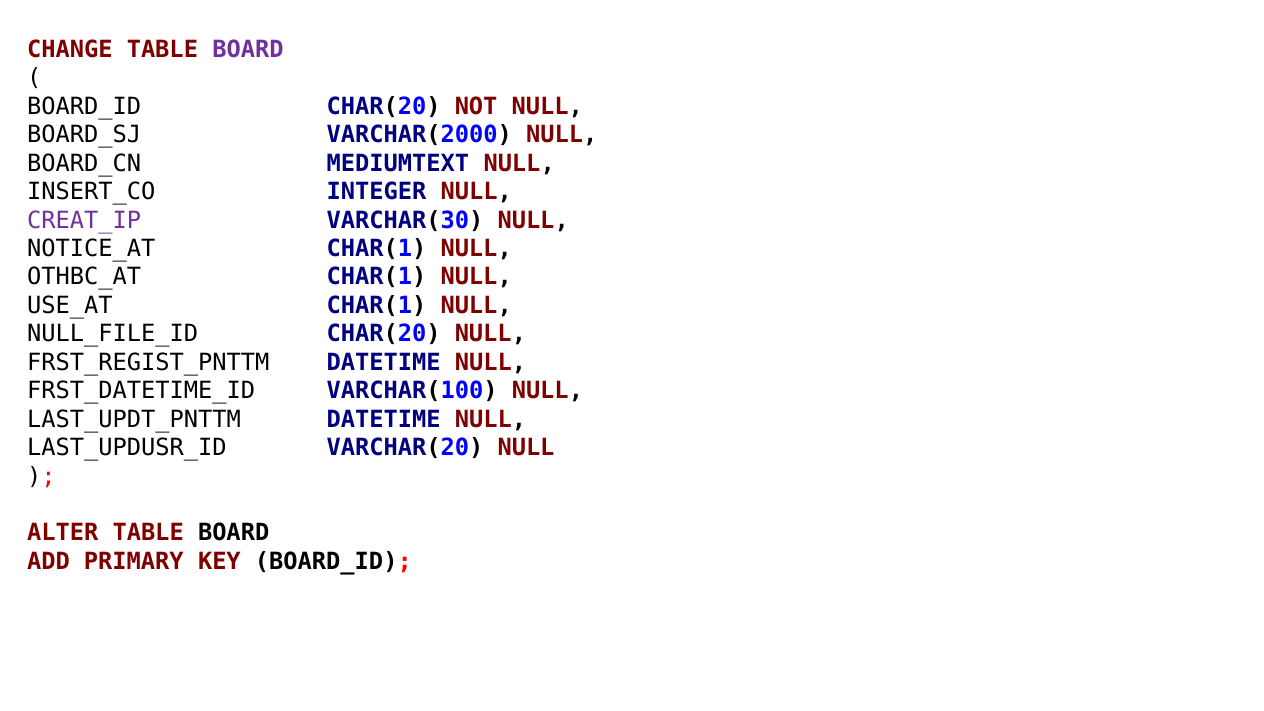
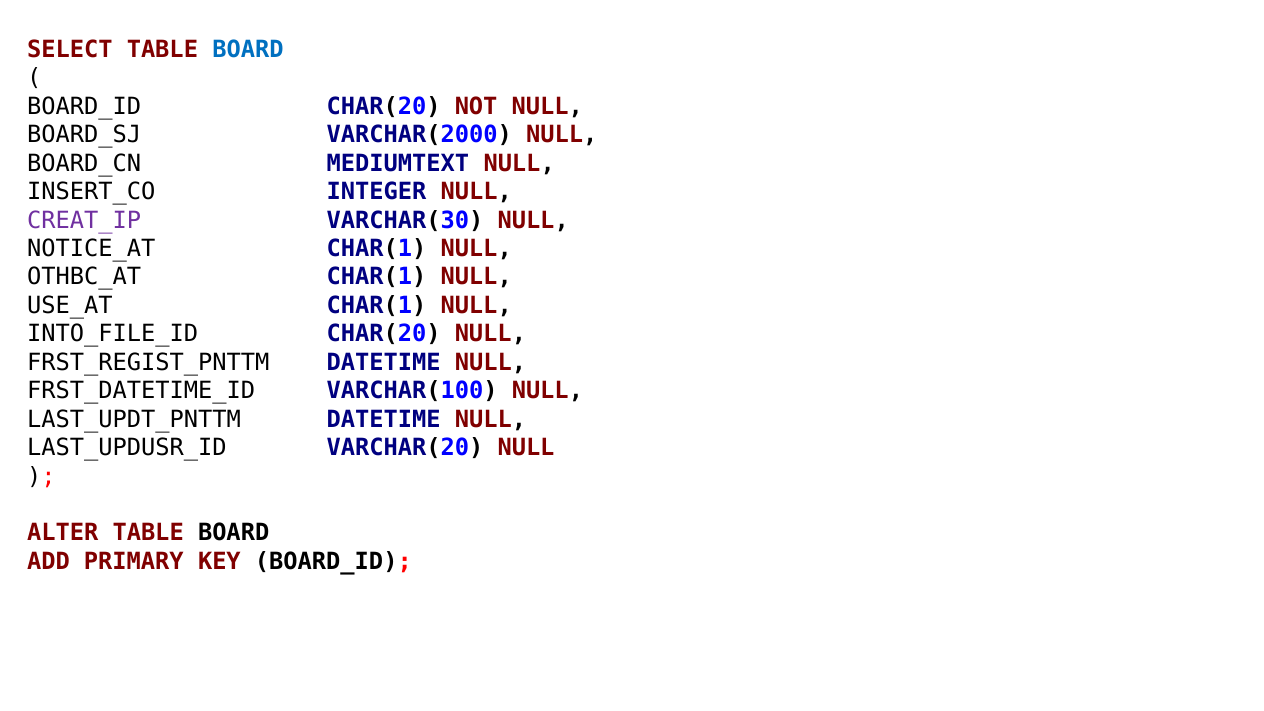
CHANGE: CHANGE -> SELECT (70, 50)
BOARD colour: purple -> blue (248, 50)
NULL_FILE_ID: NULL_FILE_ID -> INTO_FILE_ID (113, 334)
